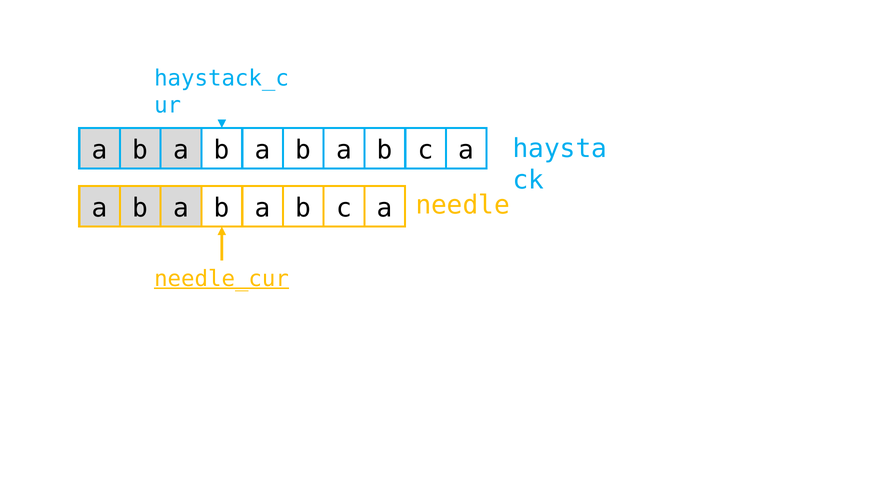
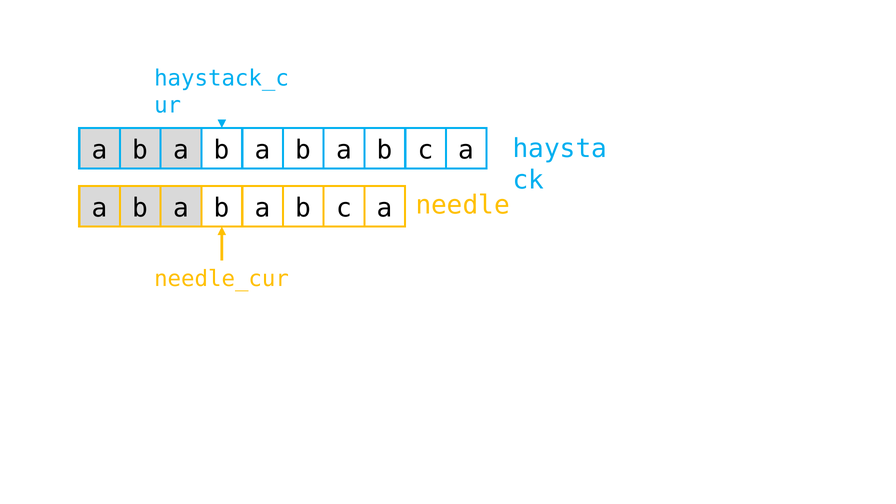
needle_cur underline: present -> none (222, 279)
